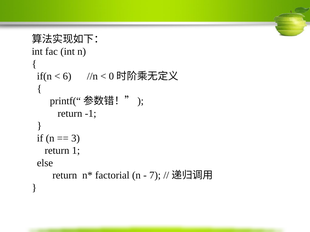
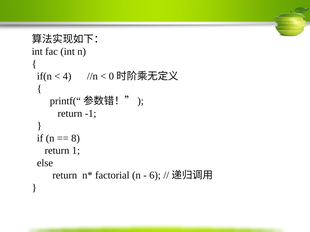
6: 6 -> 4 (67, 76)
3: 3 -> 8 (76, 138)
7: 7 -> 6 (155, 176)
